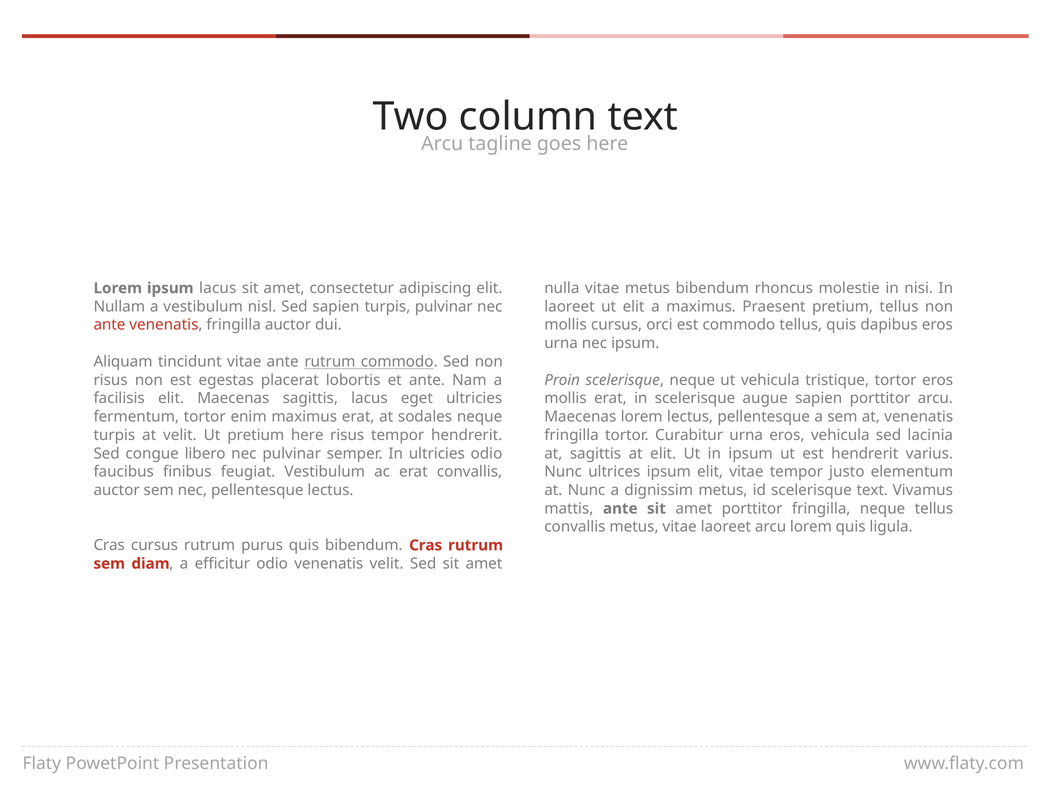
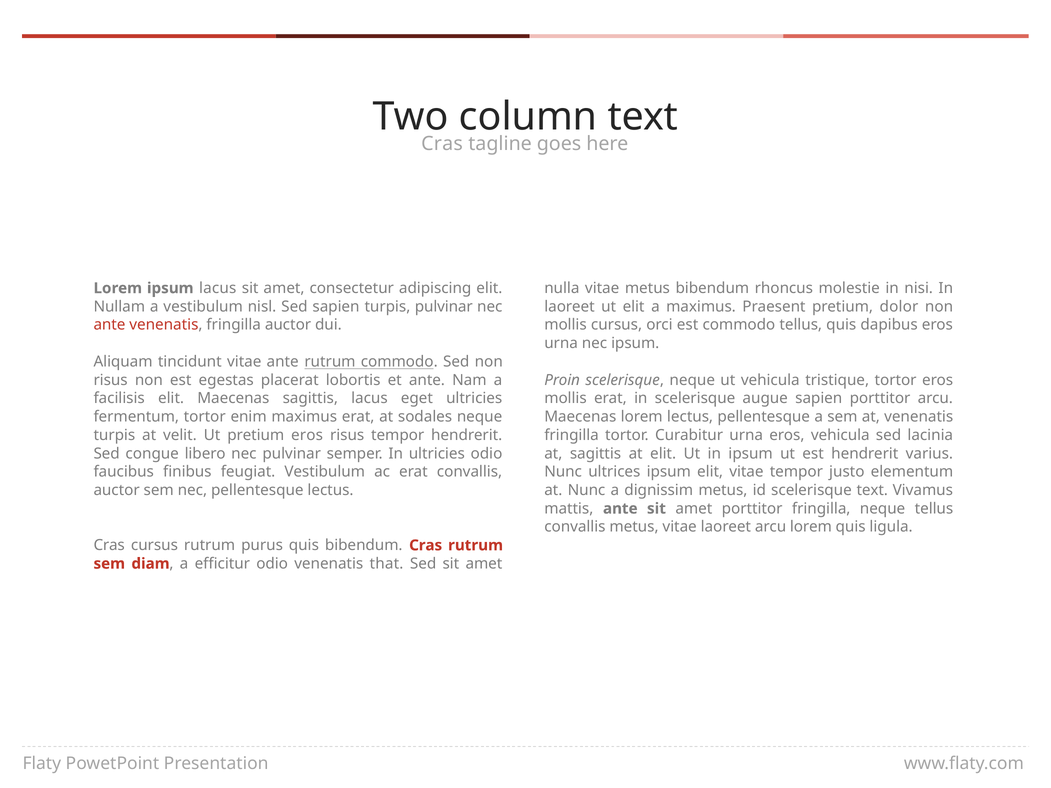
Arcu: Arcu -> Cras (442, 144)
pretium tellus: tellus -> dolor (899, 307)
pretium here: here -> eros (307, 435)
venenatis velit: velit -> that (387, 564)
